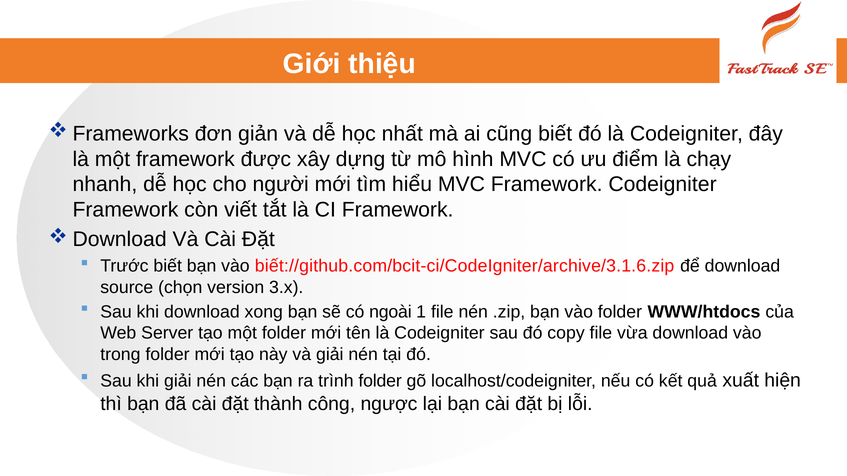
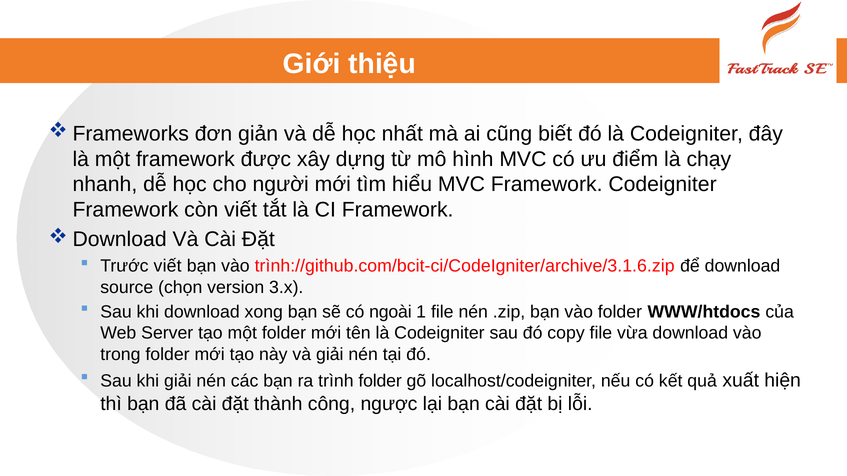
Trước biết: biết -> viết (168, 266)
biết://github.com/bcit-ci/CodeIgniter/archive/3.1.6.zip: biết://github.com/bcit-ci/CodeIgniter/archive/3.1.6.zip -> trình://github.com/bcit-ci/CodeIgniter/archive/3.1.6.zip (465, 266)
